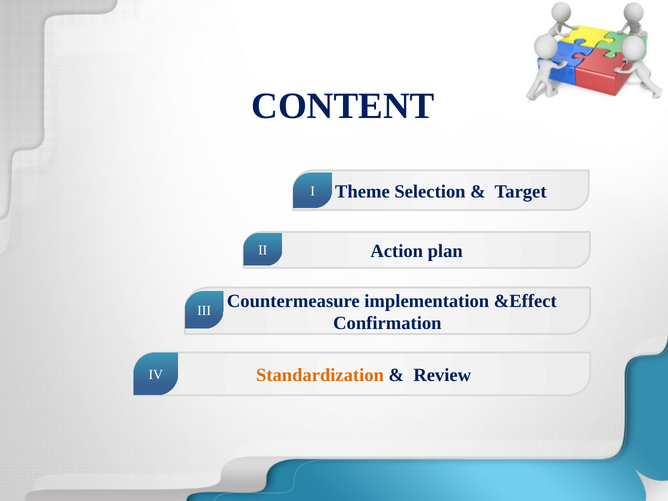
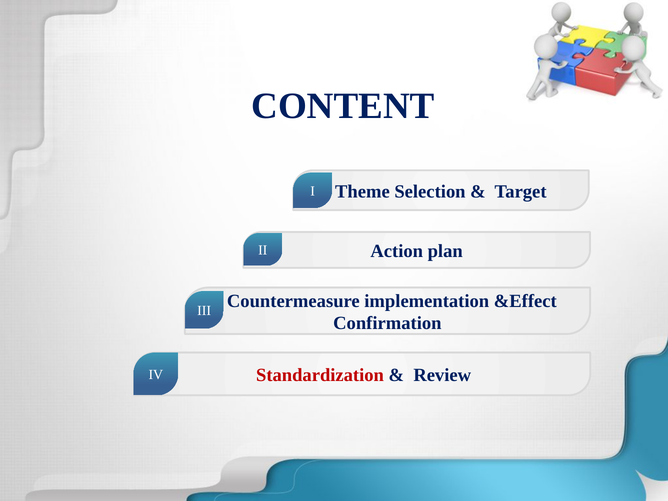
Standardization colour: orange -> red (320, 375)
